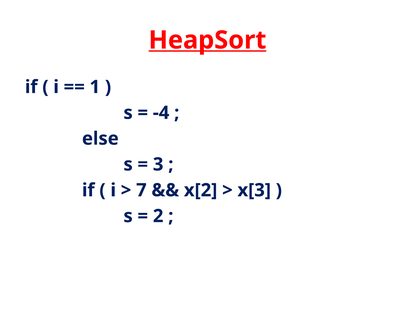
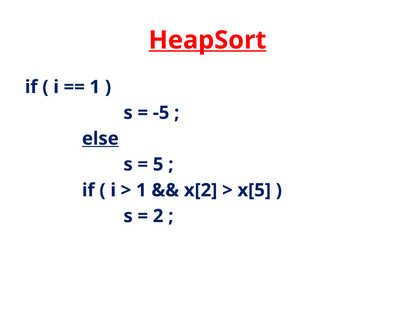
-4: -4 -> -5 (161, 113)
else underline: none -> present (100, 139)
3: 3 -> 5 (158, 165)
7: 7 -> 1 (141, 190)
x[3: x[3 -> x[5 (254, 190)
